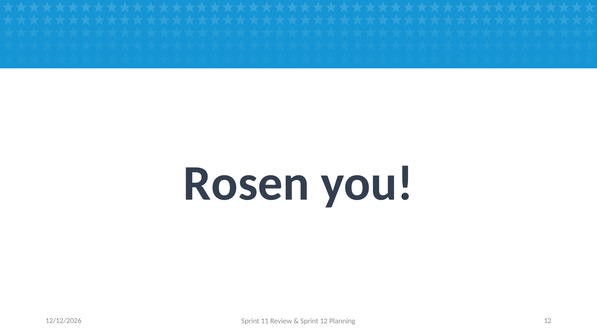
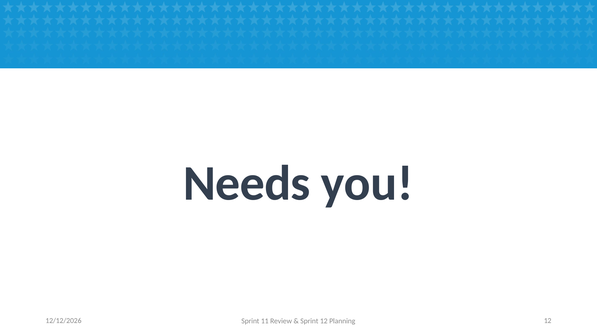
Rosen: Rosen -> Needs (247, 183)
